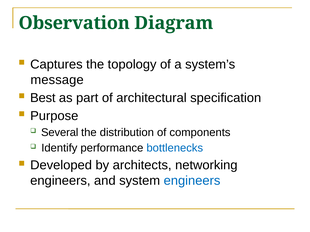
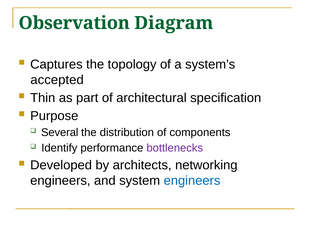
message: message -> accepted (57, 80)
Best: Best -> Thin (43, 98)
bottlenecks colour: blue -> purple (175, 148)
